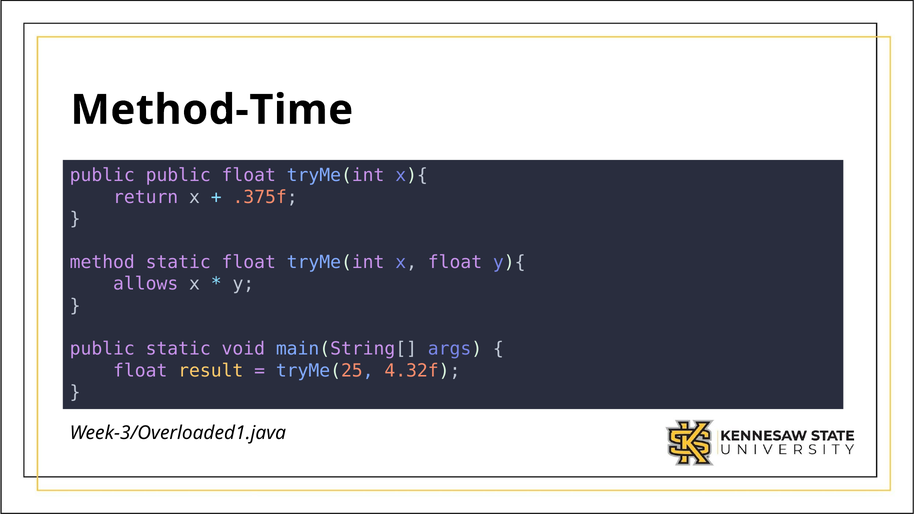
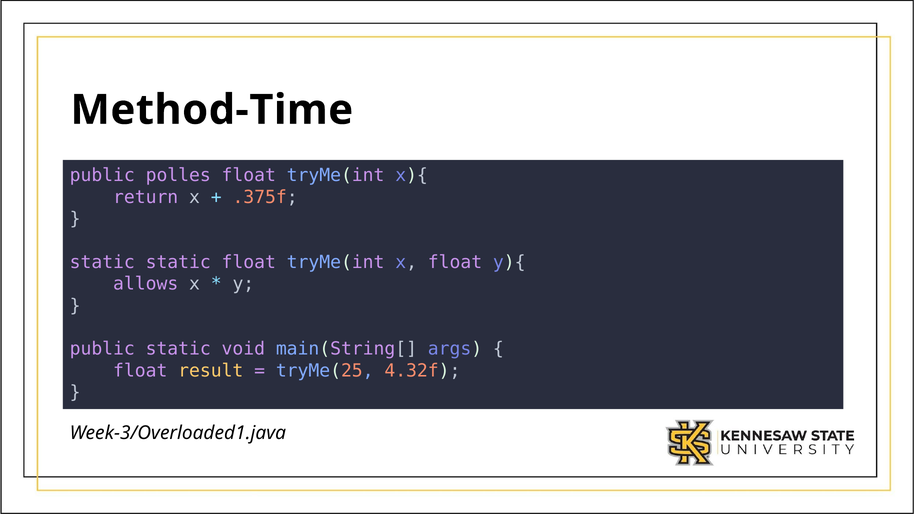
public public: public -> polles (178, 176)
method: method -> static (102, 262)
